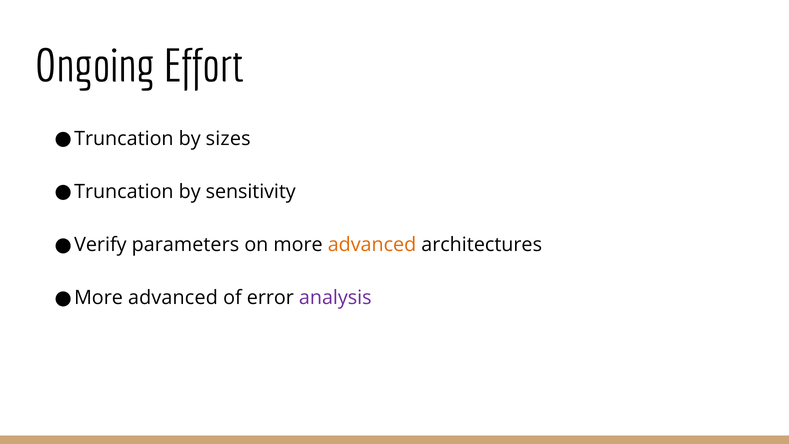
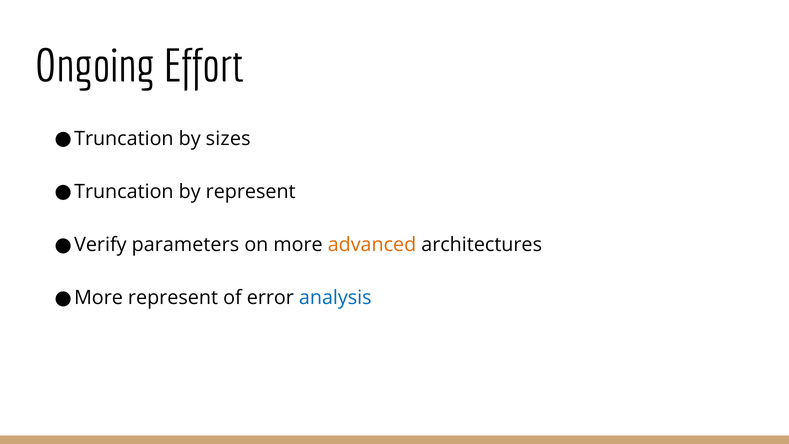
by sensitivity: sensitivity -> represent (251, 192)
advanced: advanced -> represent (173, 298)
analysis colour: purple -> blue (335, 298)
